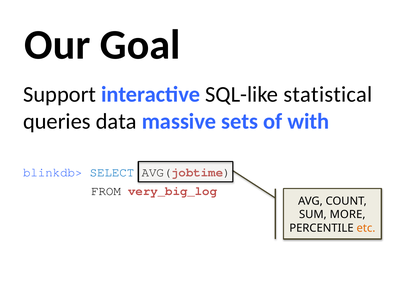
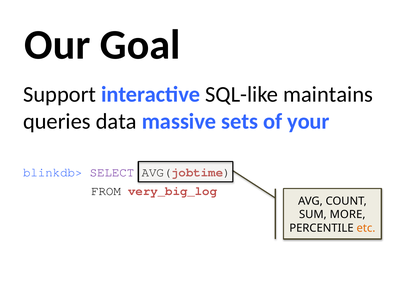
statistical: statistical -> maintains (328, 95)
with: with -> your (308, 122)
SELECT colour: blue -> purple (112, 173)
